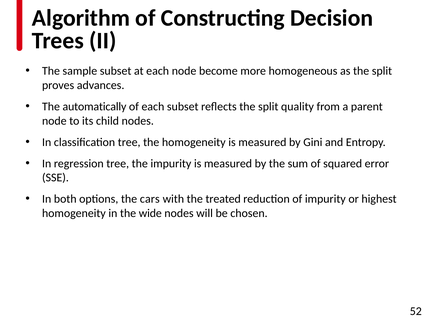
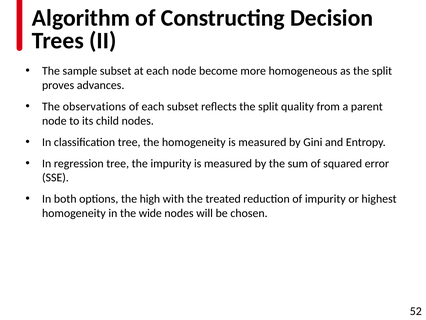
automatically: automatically -> observations (94, 106)
cars: cars -> high (150, 199)
